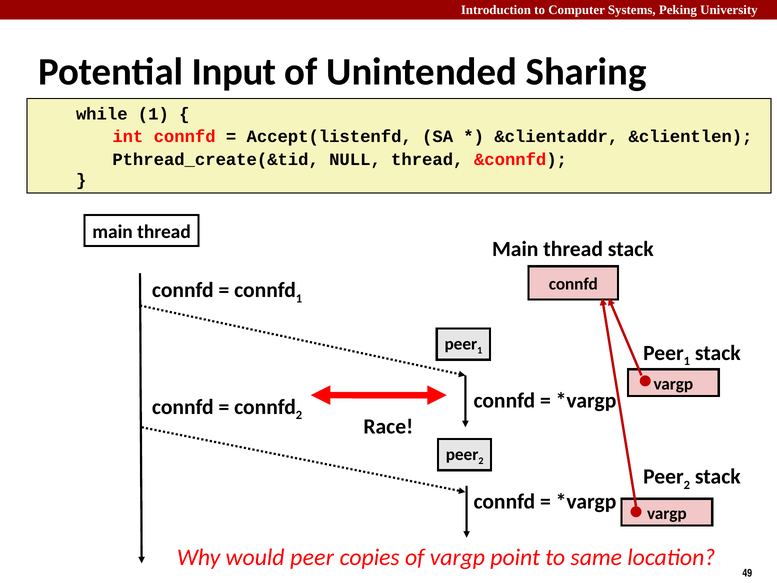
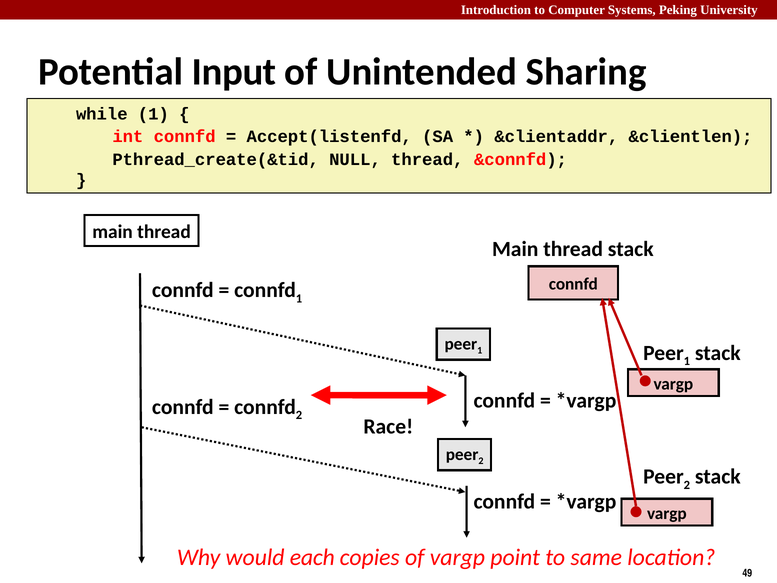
would peer: peer -> each (312, 557)
